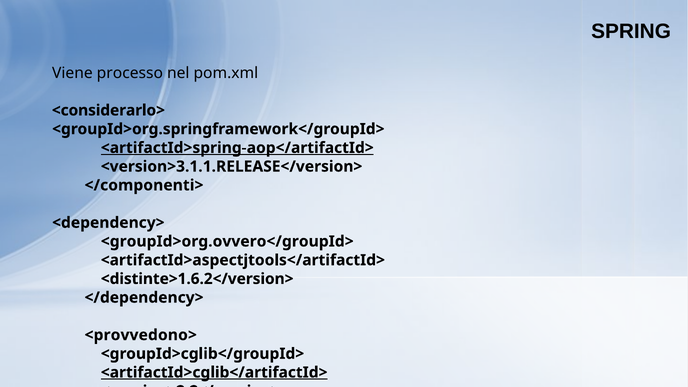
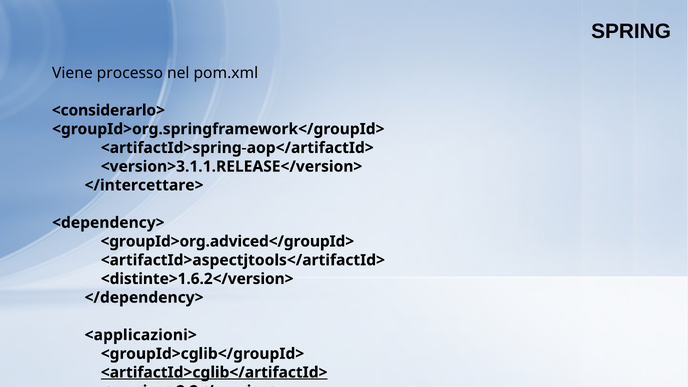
<artifactId>spring-aop</artifactId> underline: present -> none (237, 148)
</componenti>: </componenti> -> </intercettare> (144, 185)
<groupId>org.ovvero</groupId>: <groupId>org.ovvero</groupId> -> <groupId>org.adviced</groupId> (227, 241)
<provvedono>: <provvedono> -> <applicazioni> (141, 335)
